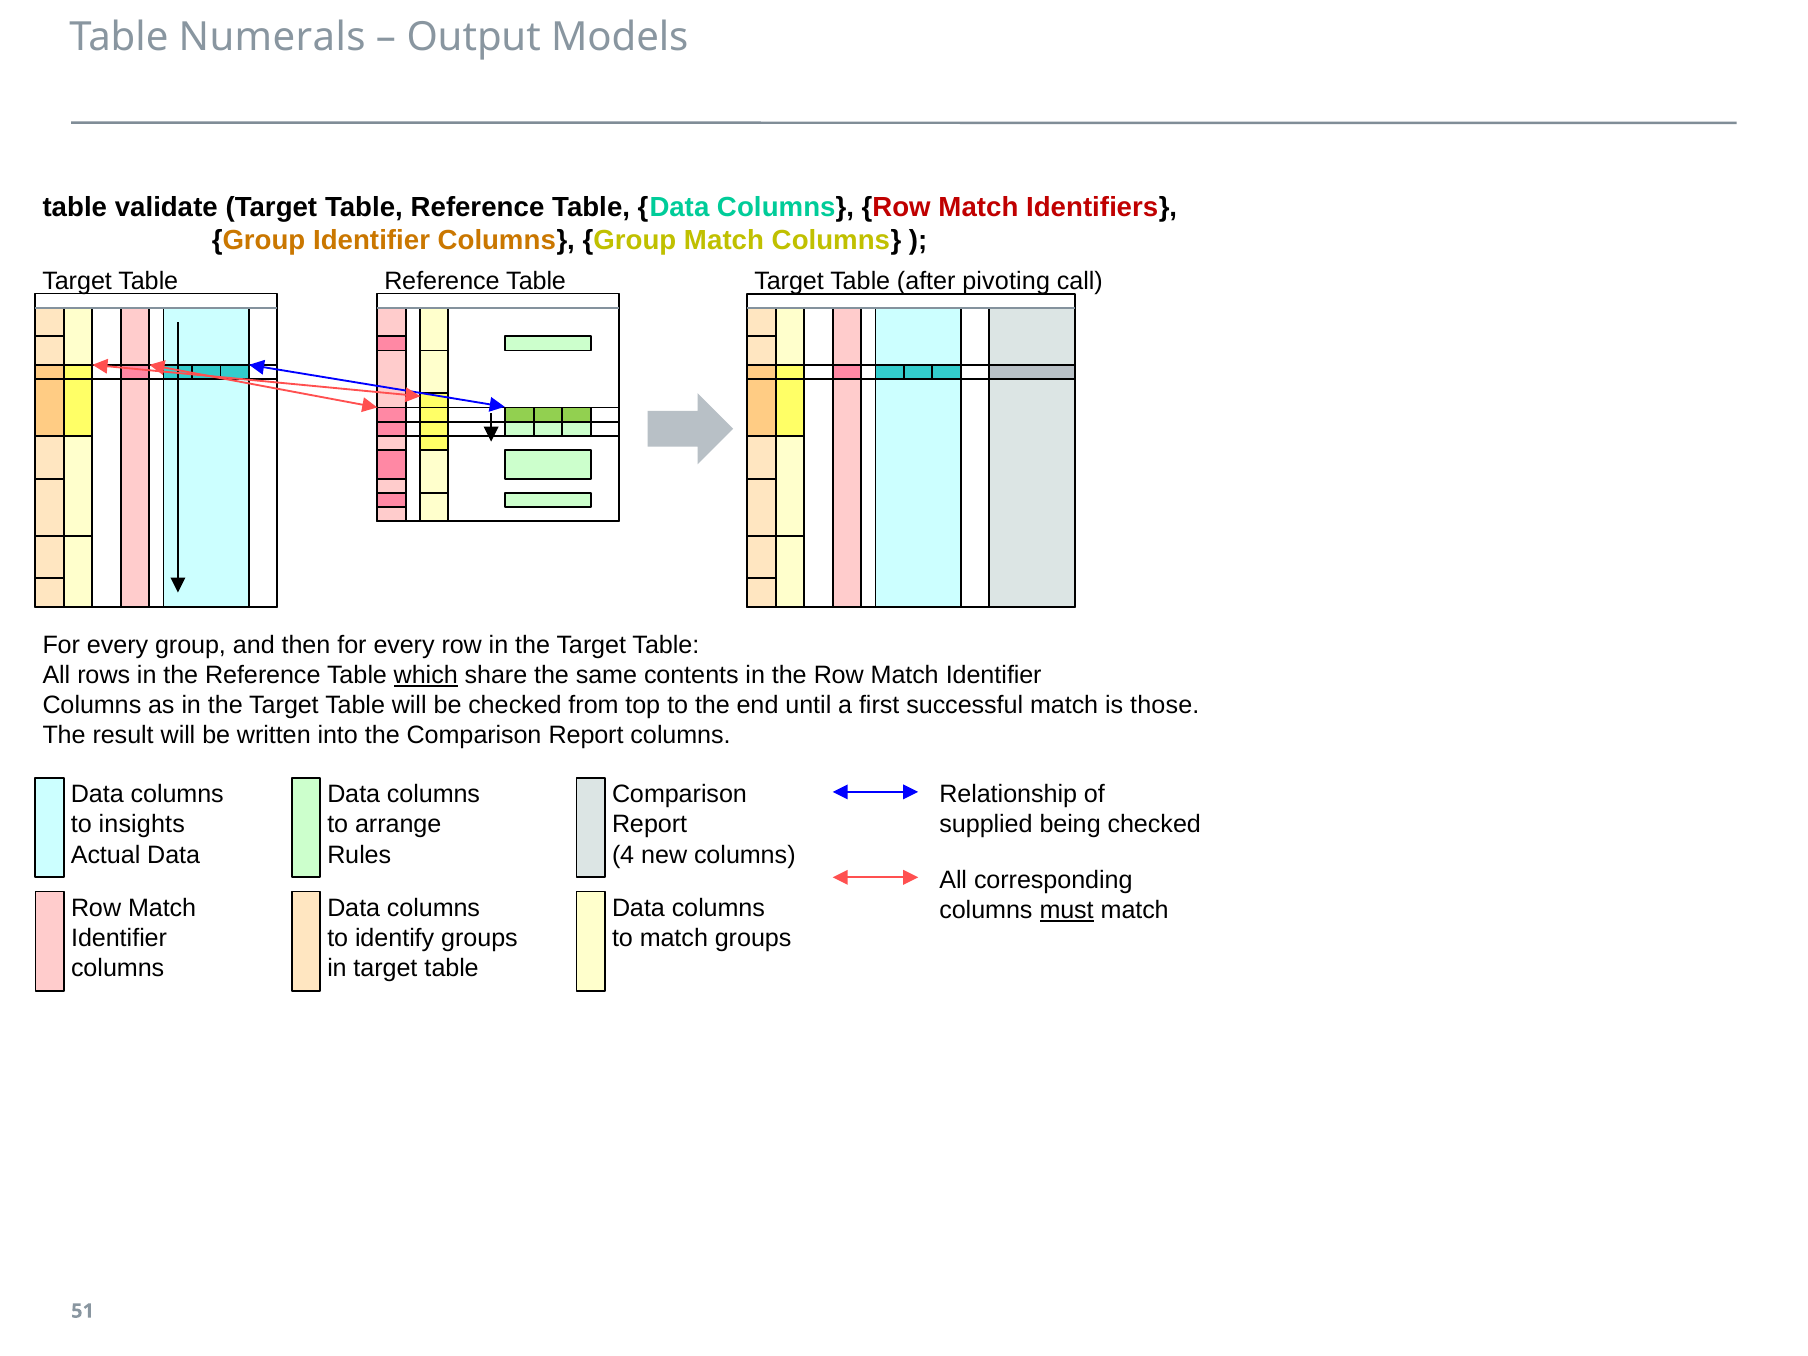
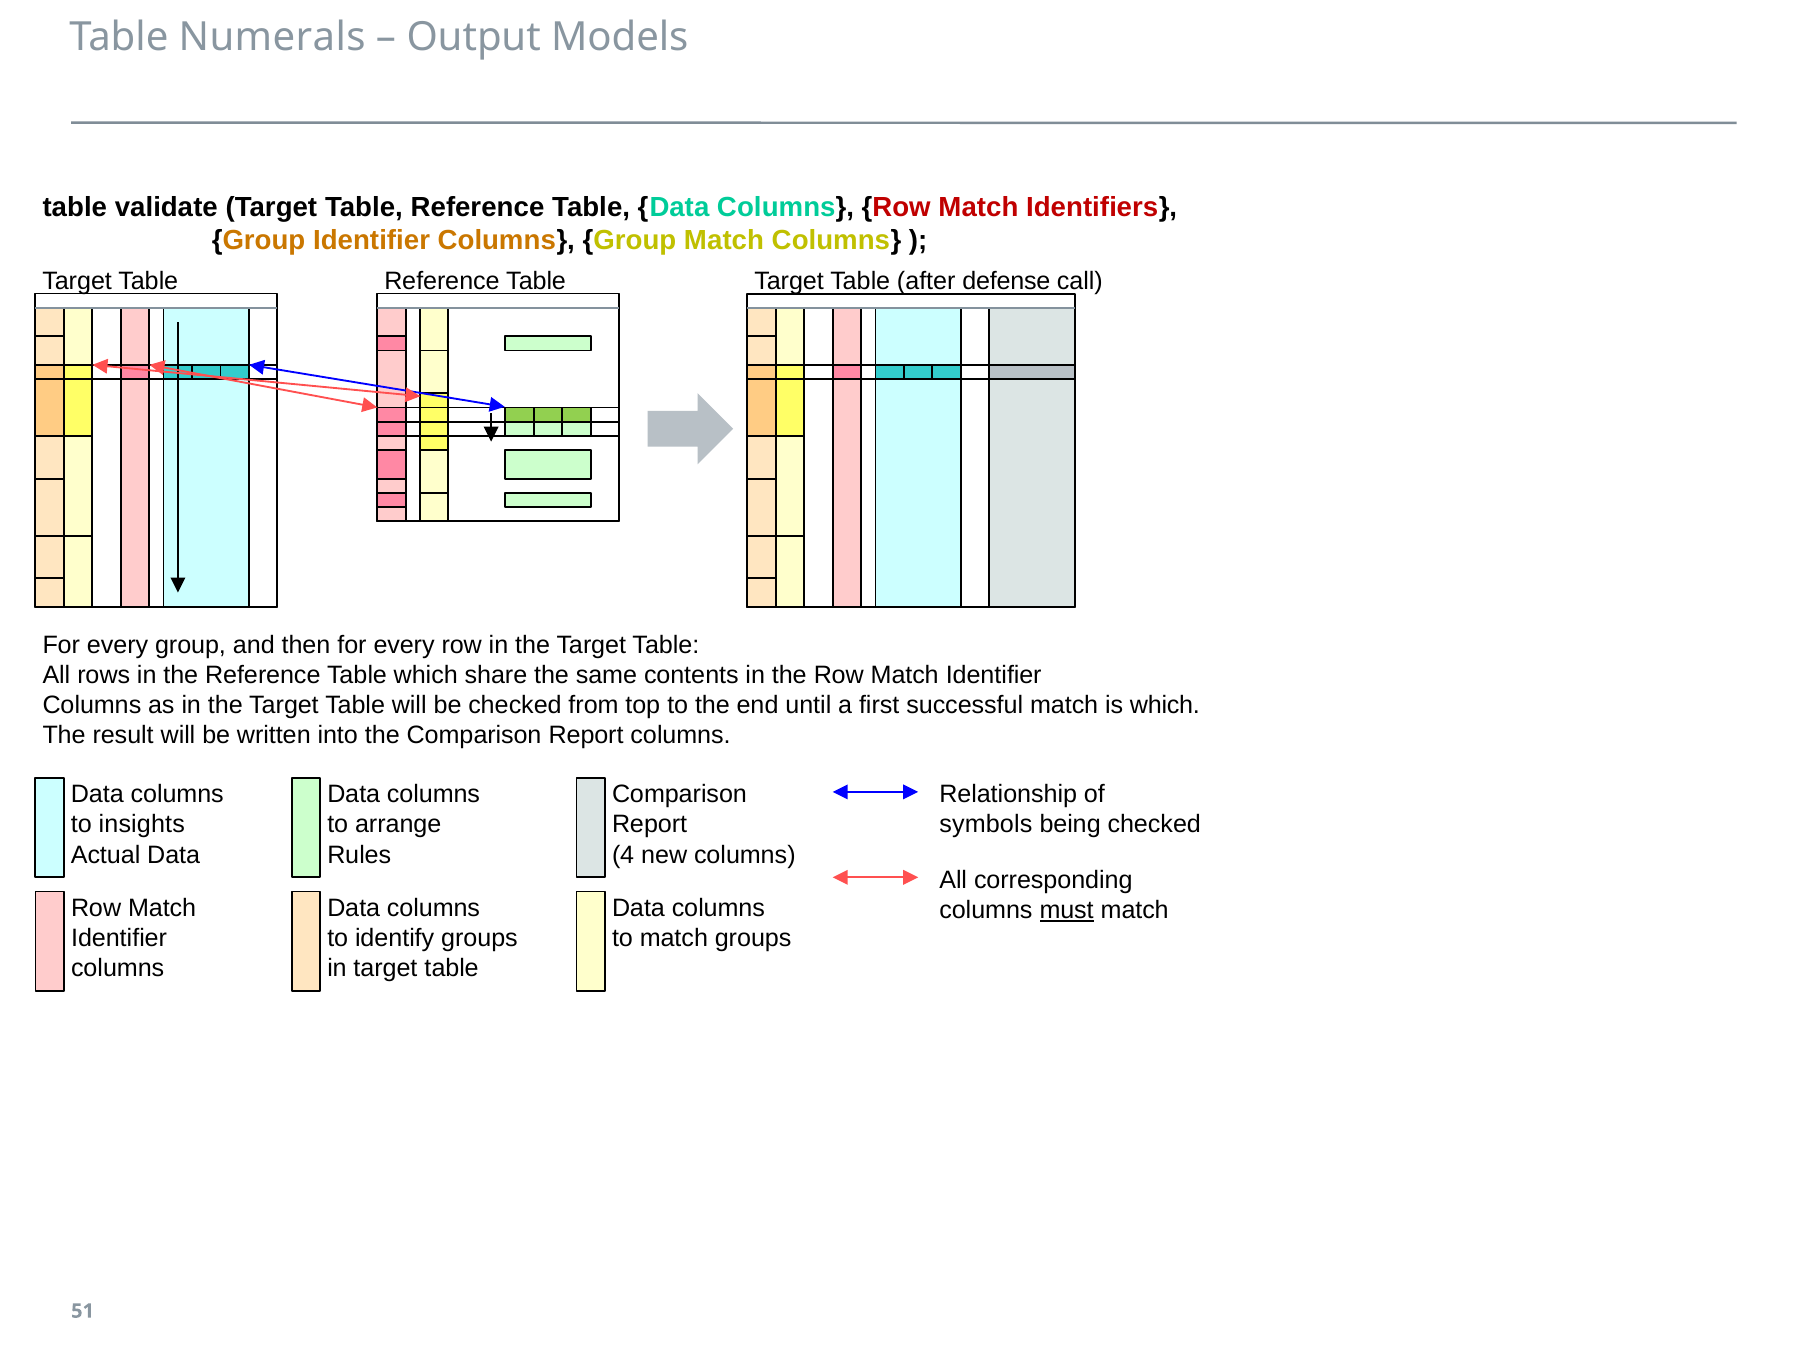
pivoting: pivoting -> defense (1006, 281)
which underline: present -> none (426, 675)
is those: those -> which (1165, 705)
supplied: supplied -> symbols (986, 825)
